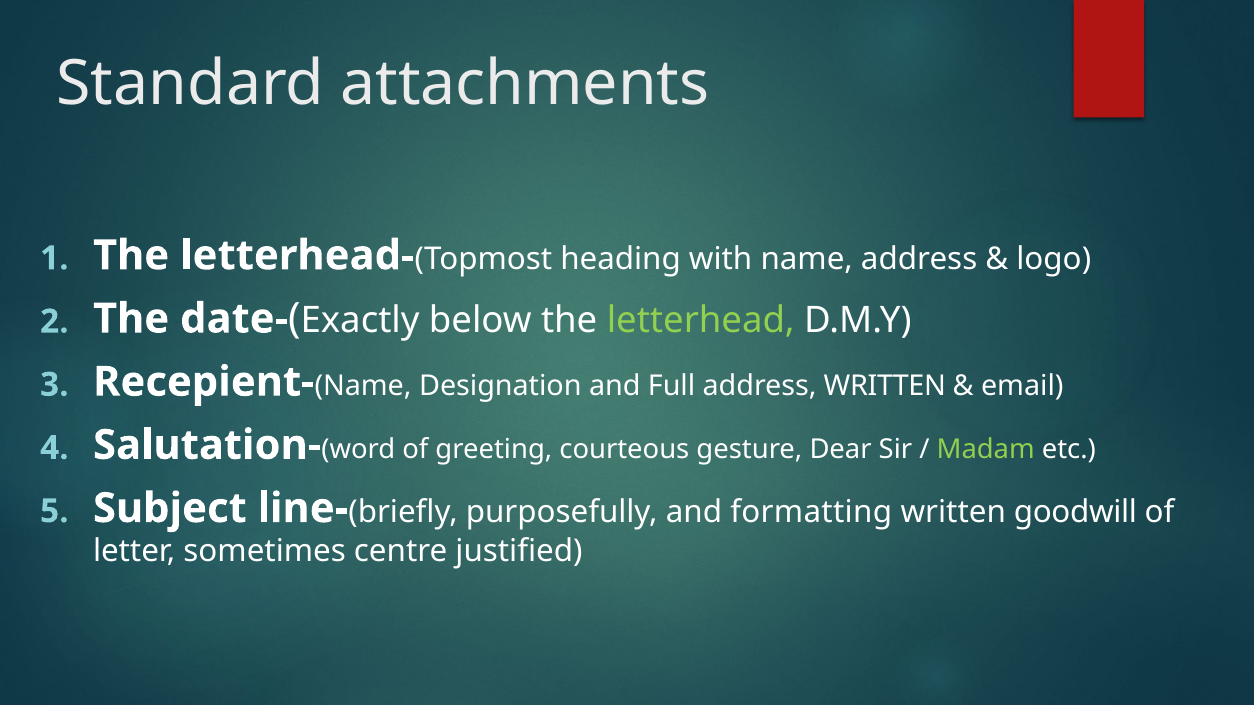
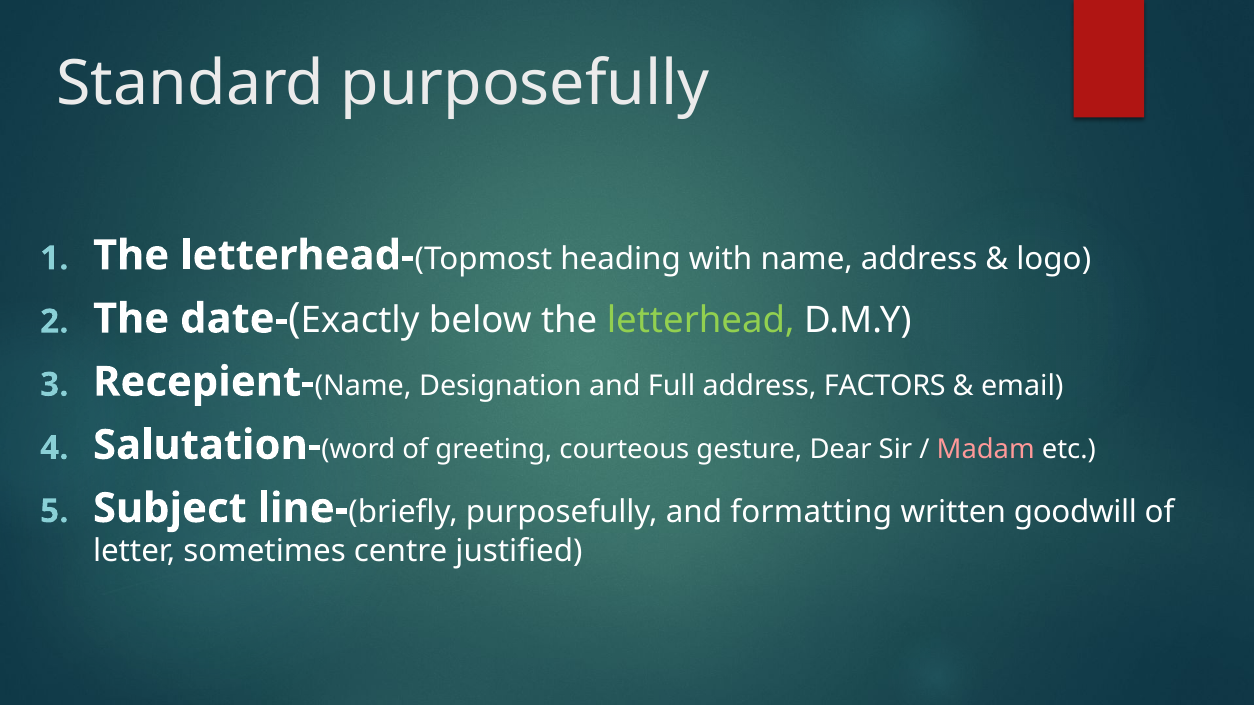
Standard attachments: attachments -> purposefully (525, 84)
address WRITTEN: WRITTEN -> FACTORS (885, 386)
Madam colour: light green -> pink (986, 450)
